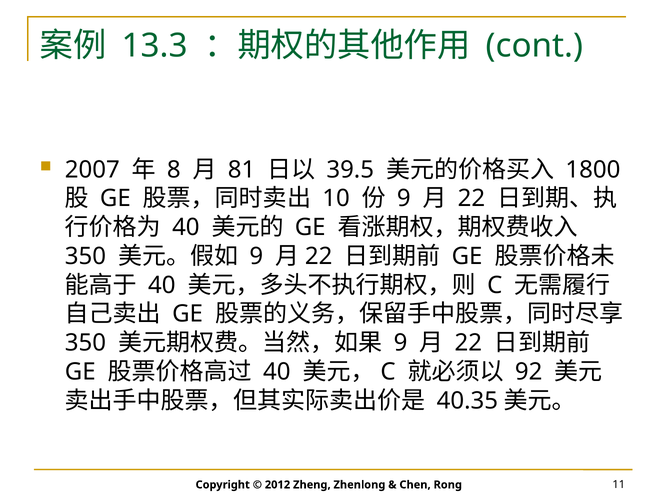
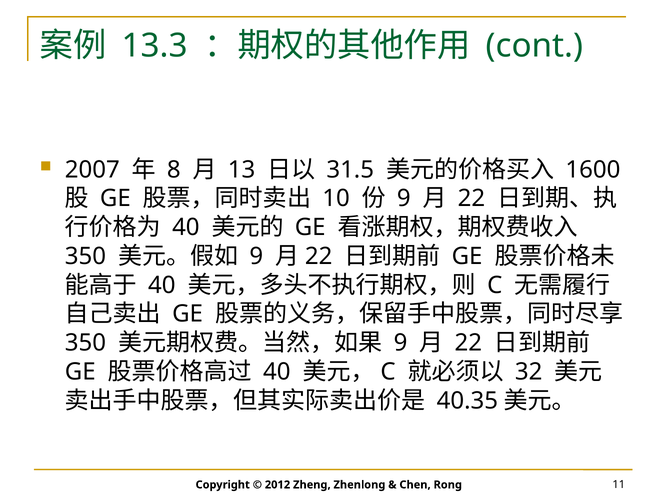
81: 81 -> 13 (242, 170)
39.5: 39.5 -> 31.5 (350, 170)
1800: 1800 -> 1600 (593, 170)
92: 92 -> 32 (529, 372)
